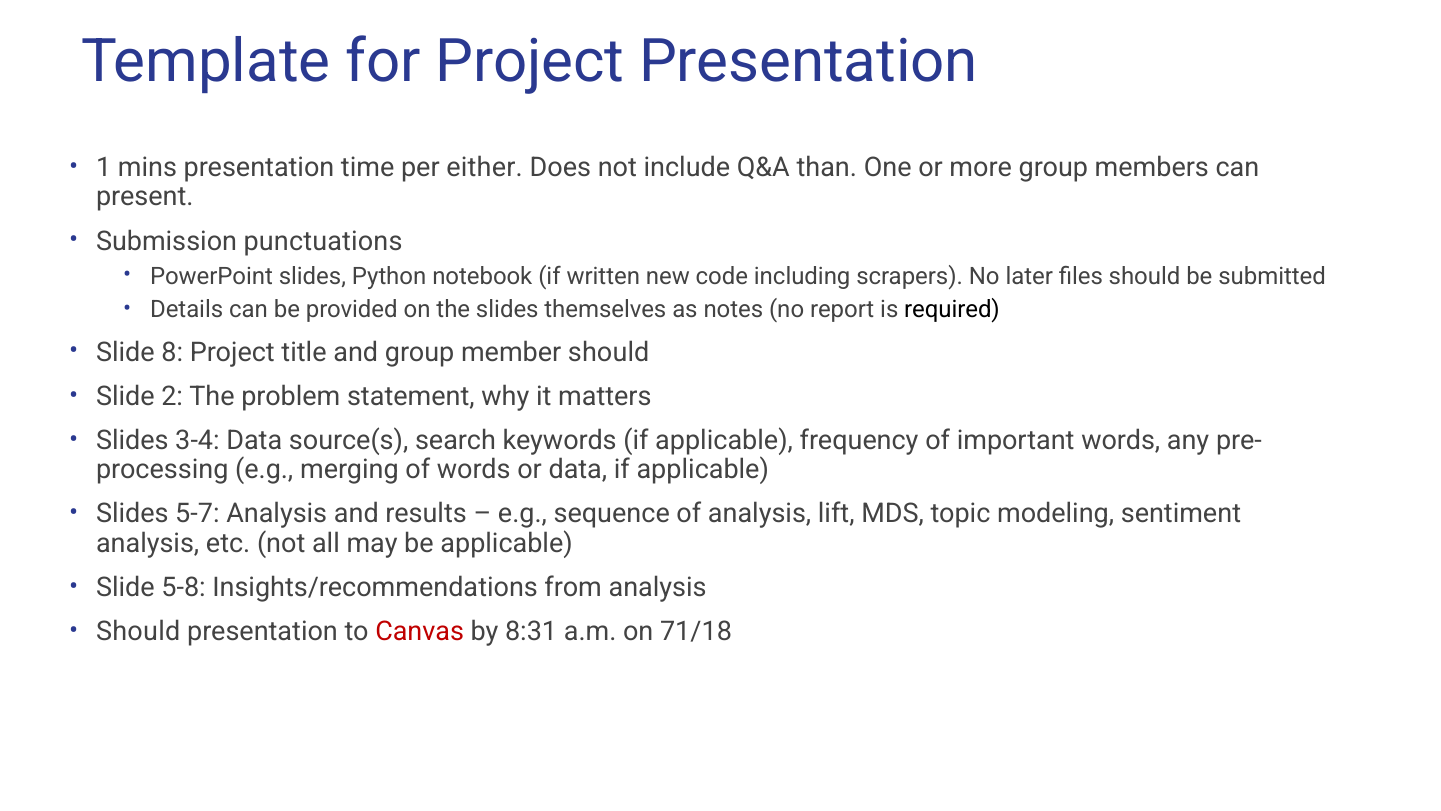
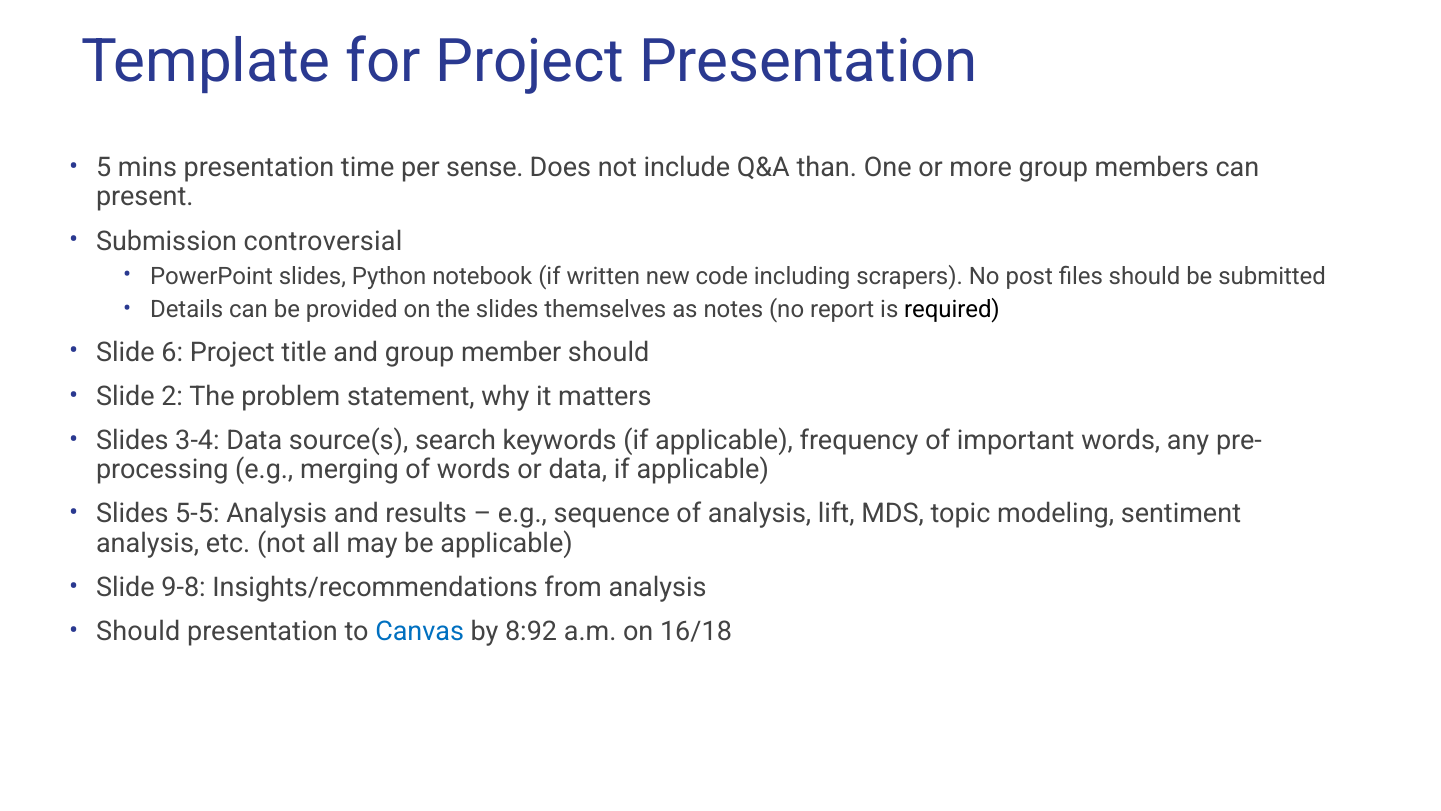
1: 1 -> 5 (104, 168)
either: either -> sense (485, 168)
punctuations: punctuations -> controversial (323, 241)
later: later -> post (1029, 276)
8: 8 -> 6 (172, 352)
5-7: 5-7 -> 5-5 (197, 514)
5-8: 5-8 -> 9-8 (184, 587)
Canvas colour: red -> blue (420, 631)
8:31: 8:31 -> 8:92 (531, 631)
71/18: 71/18 -> 16/18 (696, 631)
